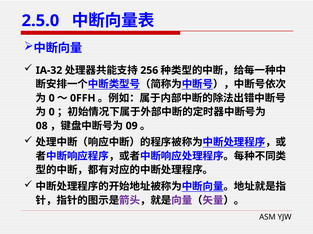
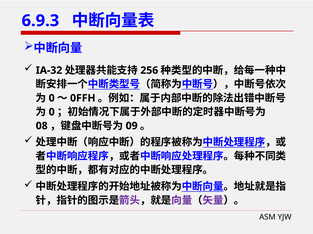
2.5.0: 2.5.0 -> 6.9.3 (40, 21)
